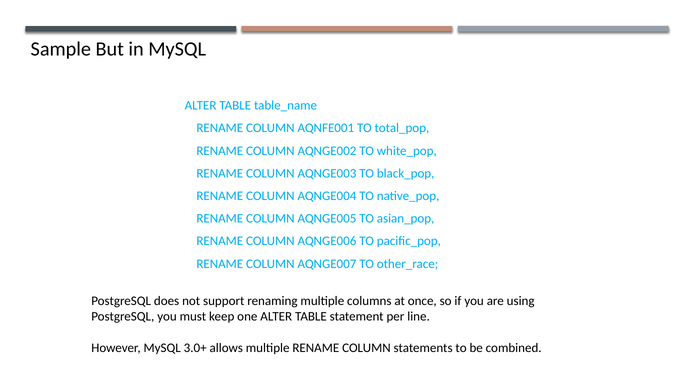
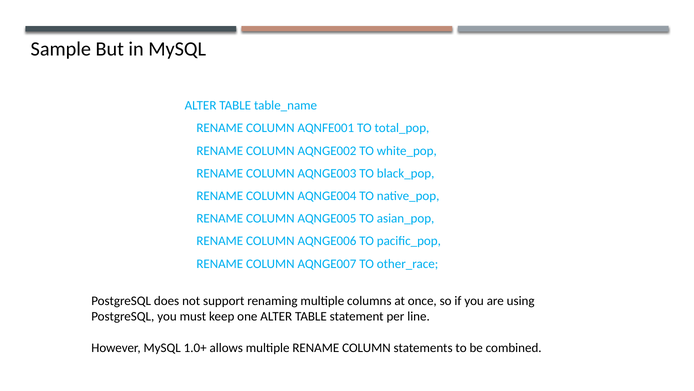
3.0+: 3.0+ -> 1.0+ (195, 347)
